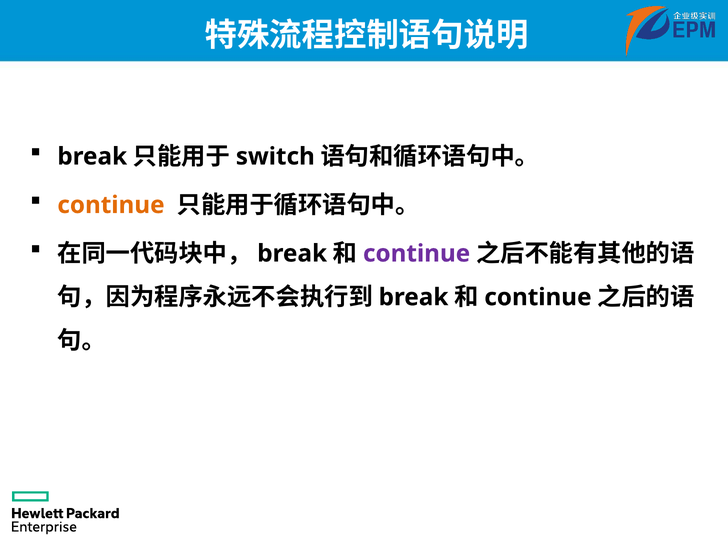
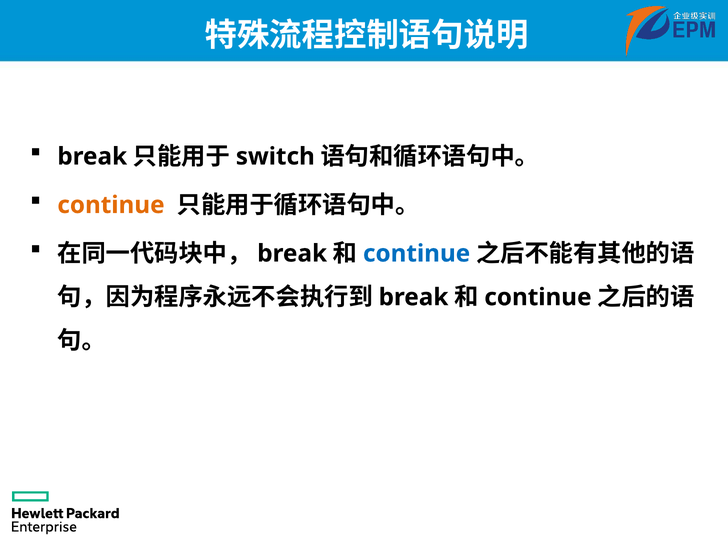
continue colour: purple -> blue (417, 254)
